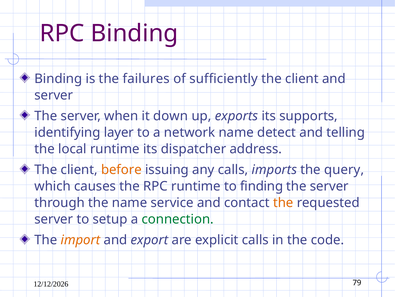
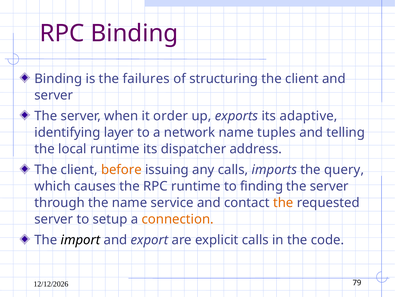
sufficiently: sufficiently -> structuring (224, 79)
down: down -> order (171, 116)
supports: supports -> adaptive (309, 116)
detect: detect -> tuples (277, 132)
connection colour: green -> orange (178, 219)
import colour: orange -> black (80, 240)
